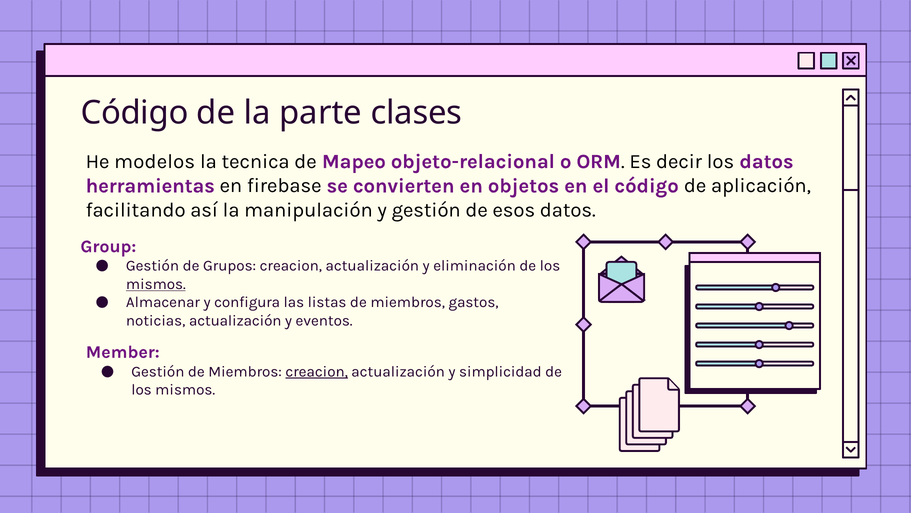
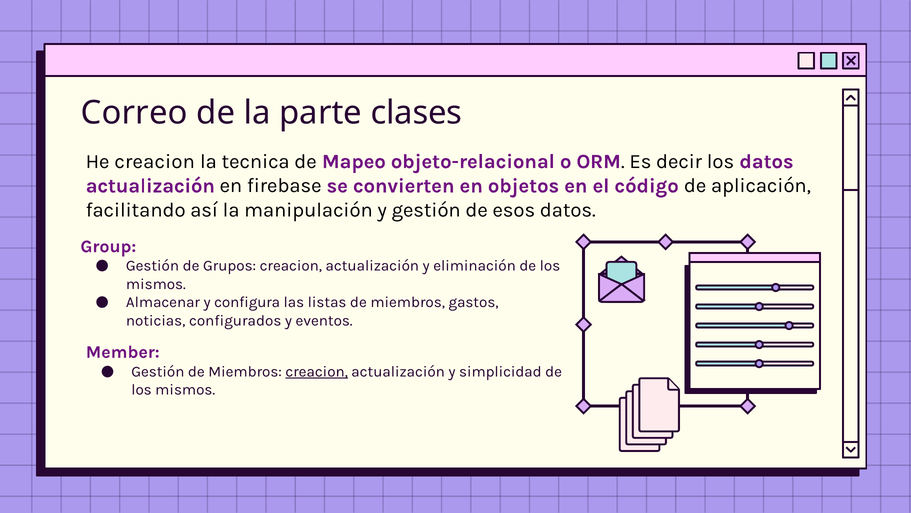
Código: Código -> Correo (134, 113)
He modelos: modelos -> creacion (155, 161)
herramientas: herramientas -> actualización (150, 186)
mismos underline: present -> none (156, 284)
noticias actualización: actualización -> configurados (235, 320)
